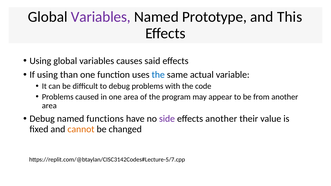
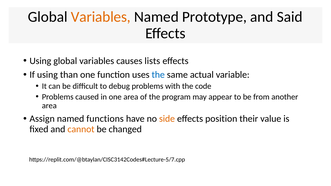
Variables colour: purple -> orange (101, 17)
This: This -> Said (290, 17)
said: said -> lists (152, 61)
Debug: Debug -> Assign (42, 119)
side colour: purple -> orange (167, 119)
effects another: another -> position (221, 119)
